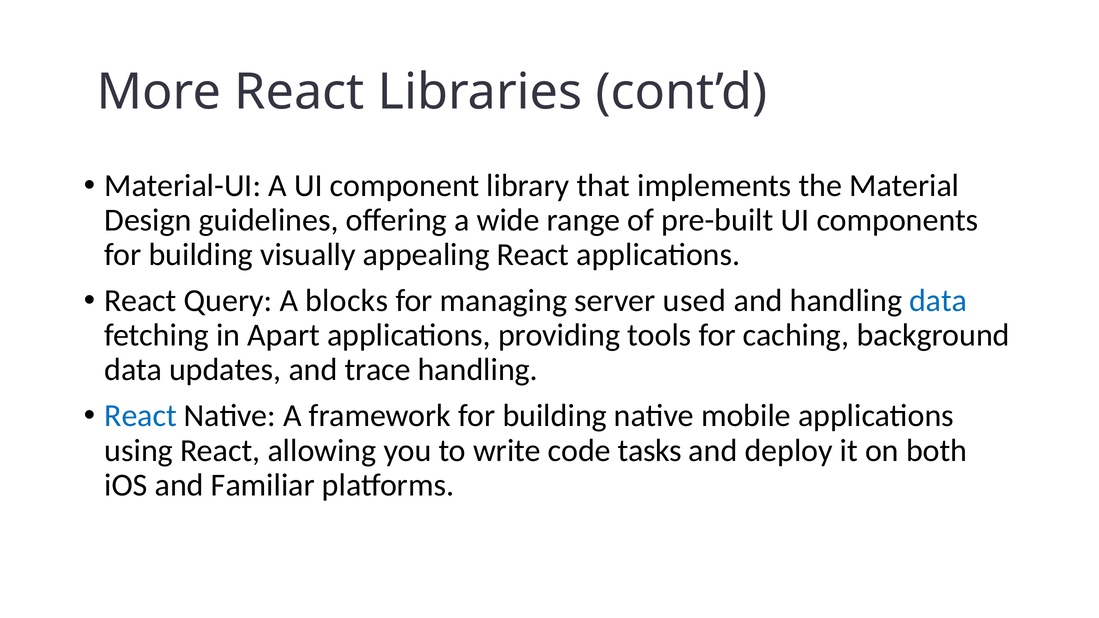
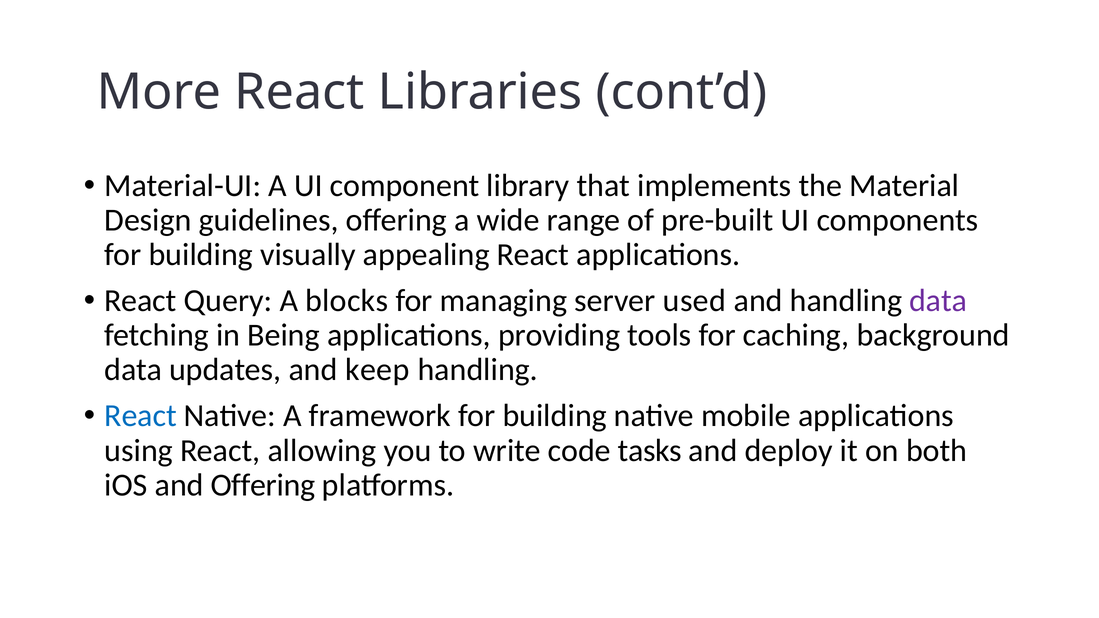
data colour: blue -> purple (938, 301)
Apart: Apart -> Being (284, 335)
trace: trace -> keep (377, 370)
and Familiar: Familiar -> Offering (263, 485)
